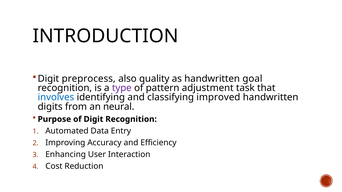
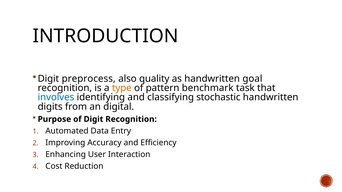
type colour: purple -> orange (122, 88)
adjustment: adjustment -> benchmark (208, 88)
improved: improved -> stochastic (218, 97)
neural: neural -> digital (119, 107)
